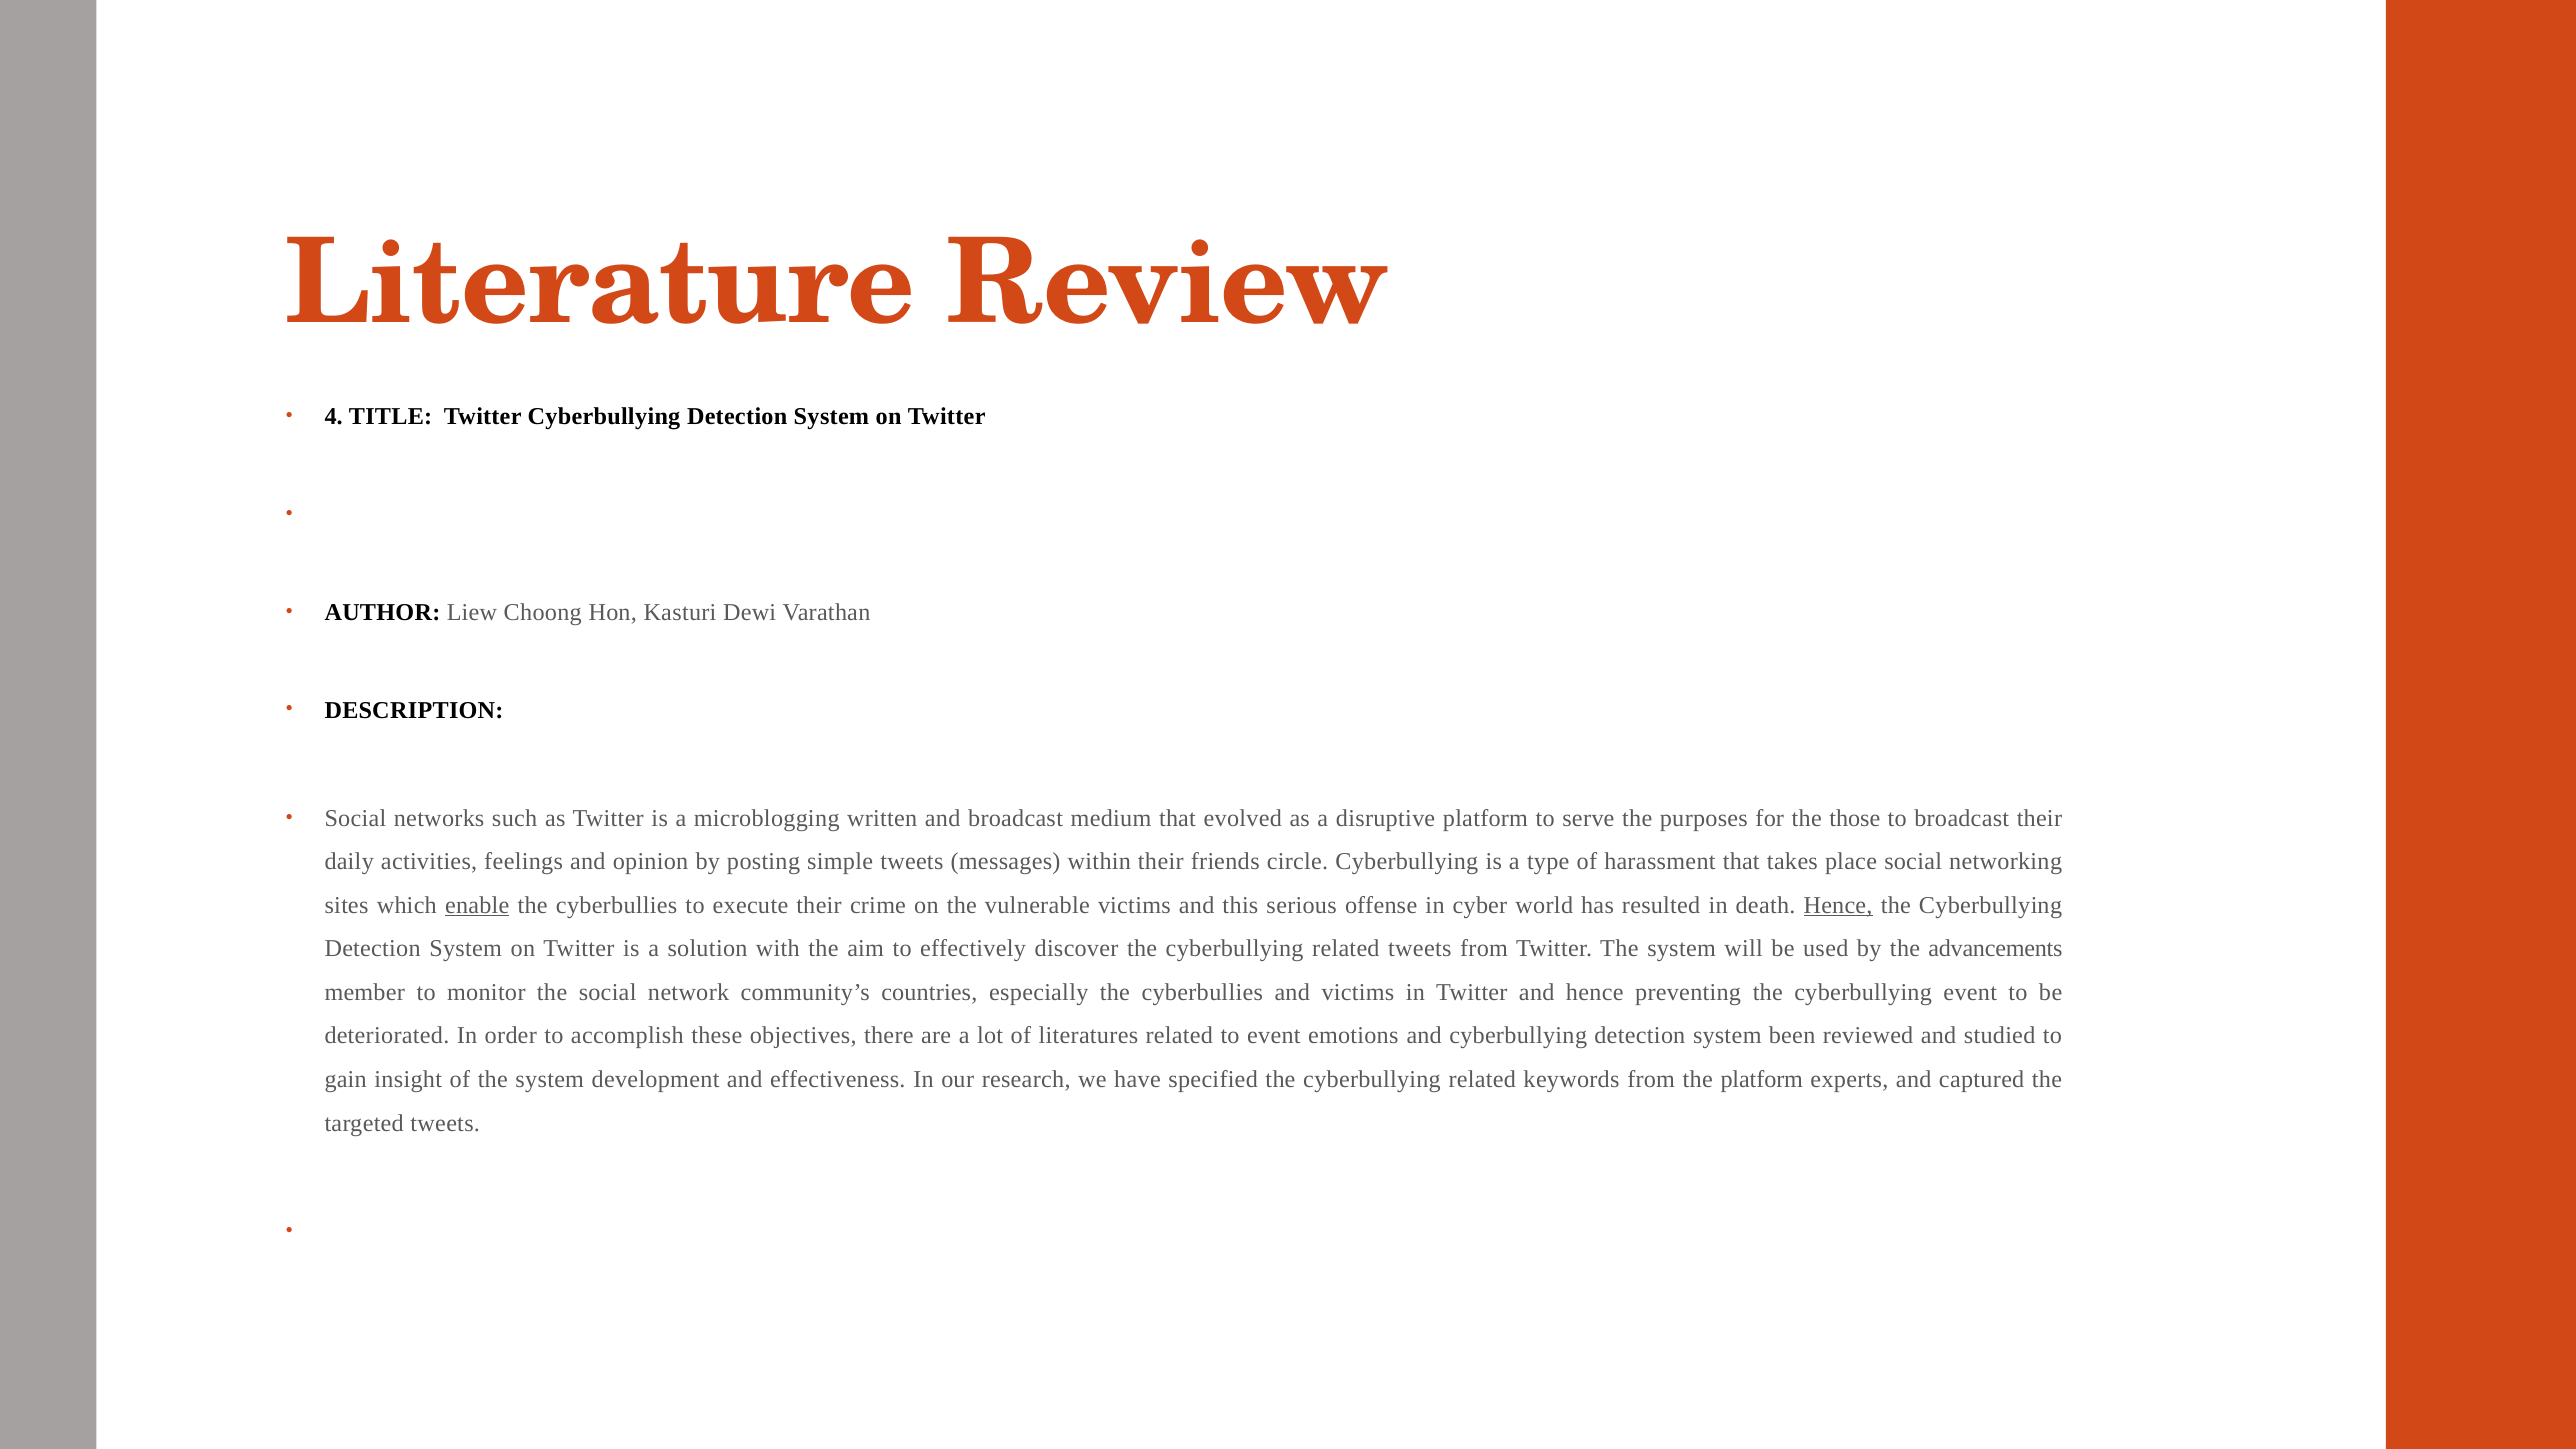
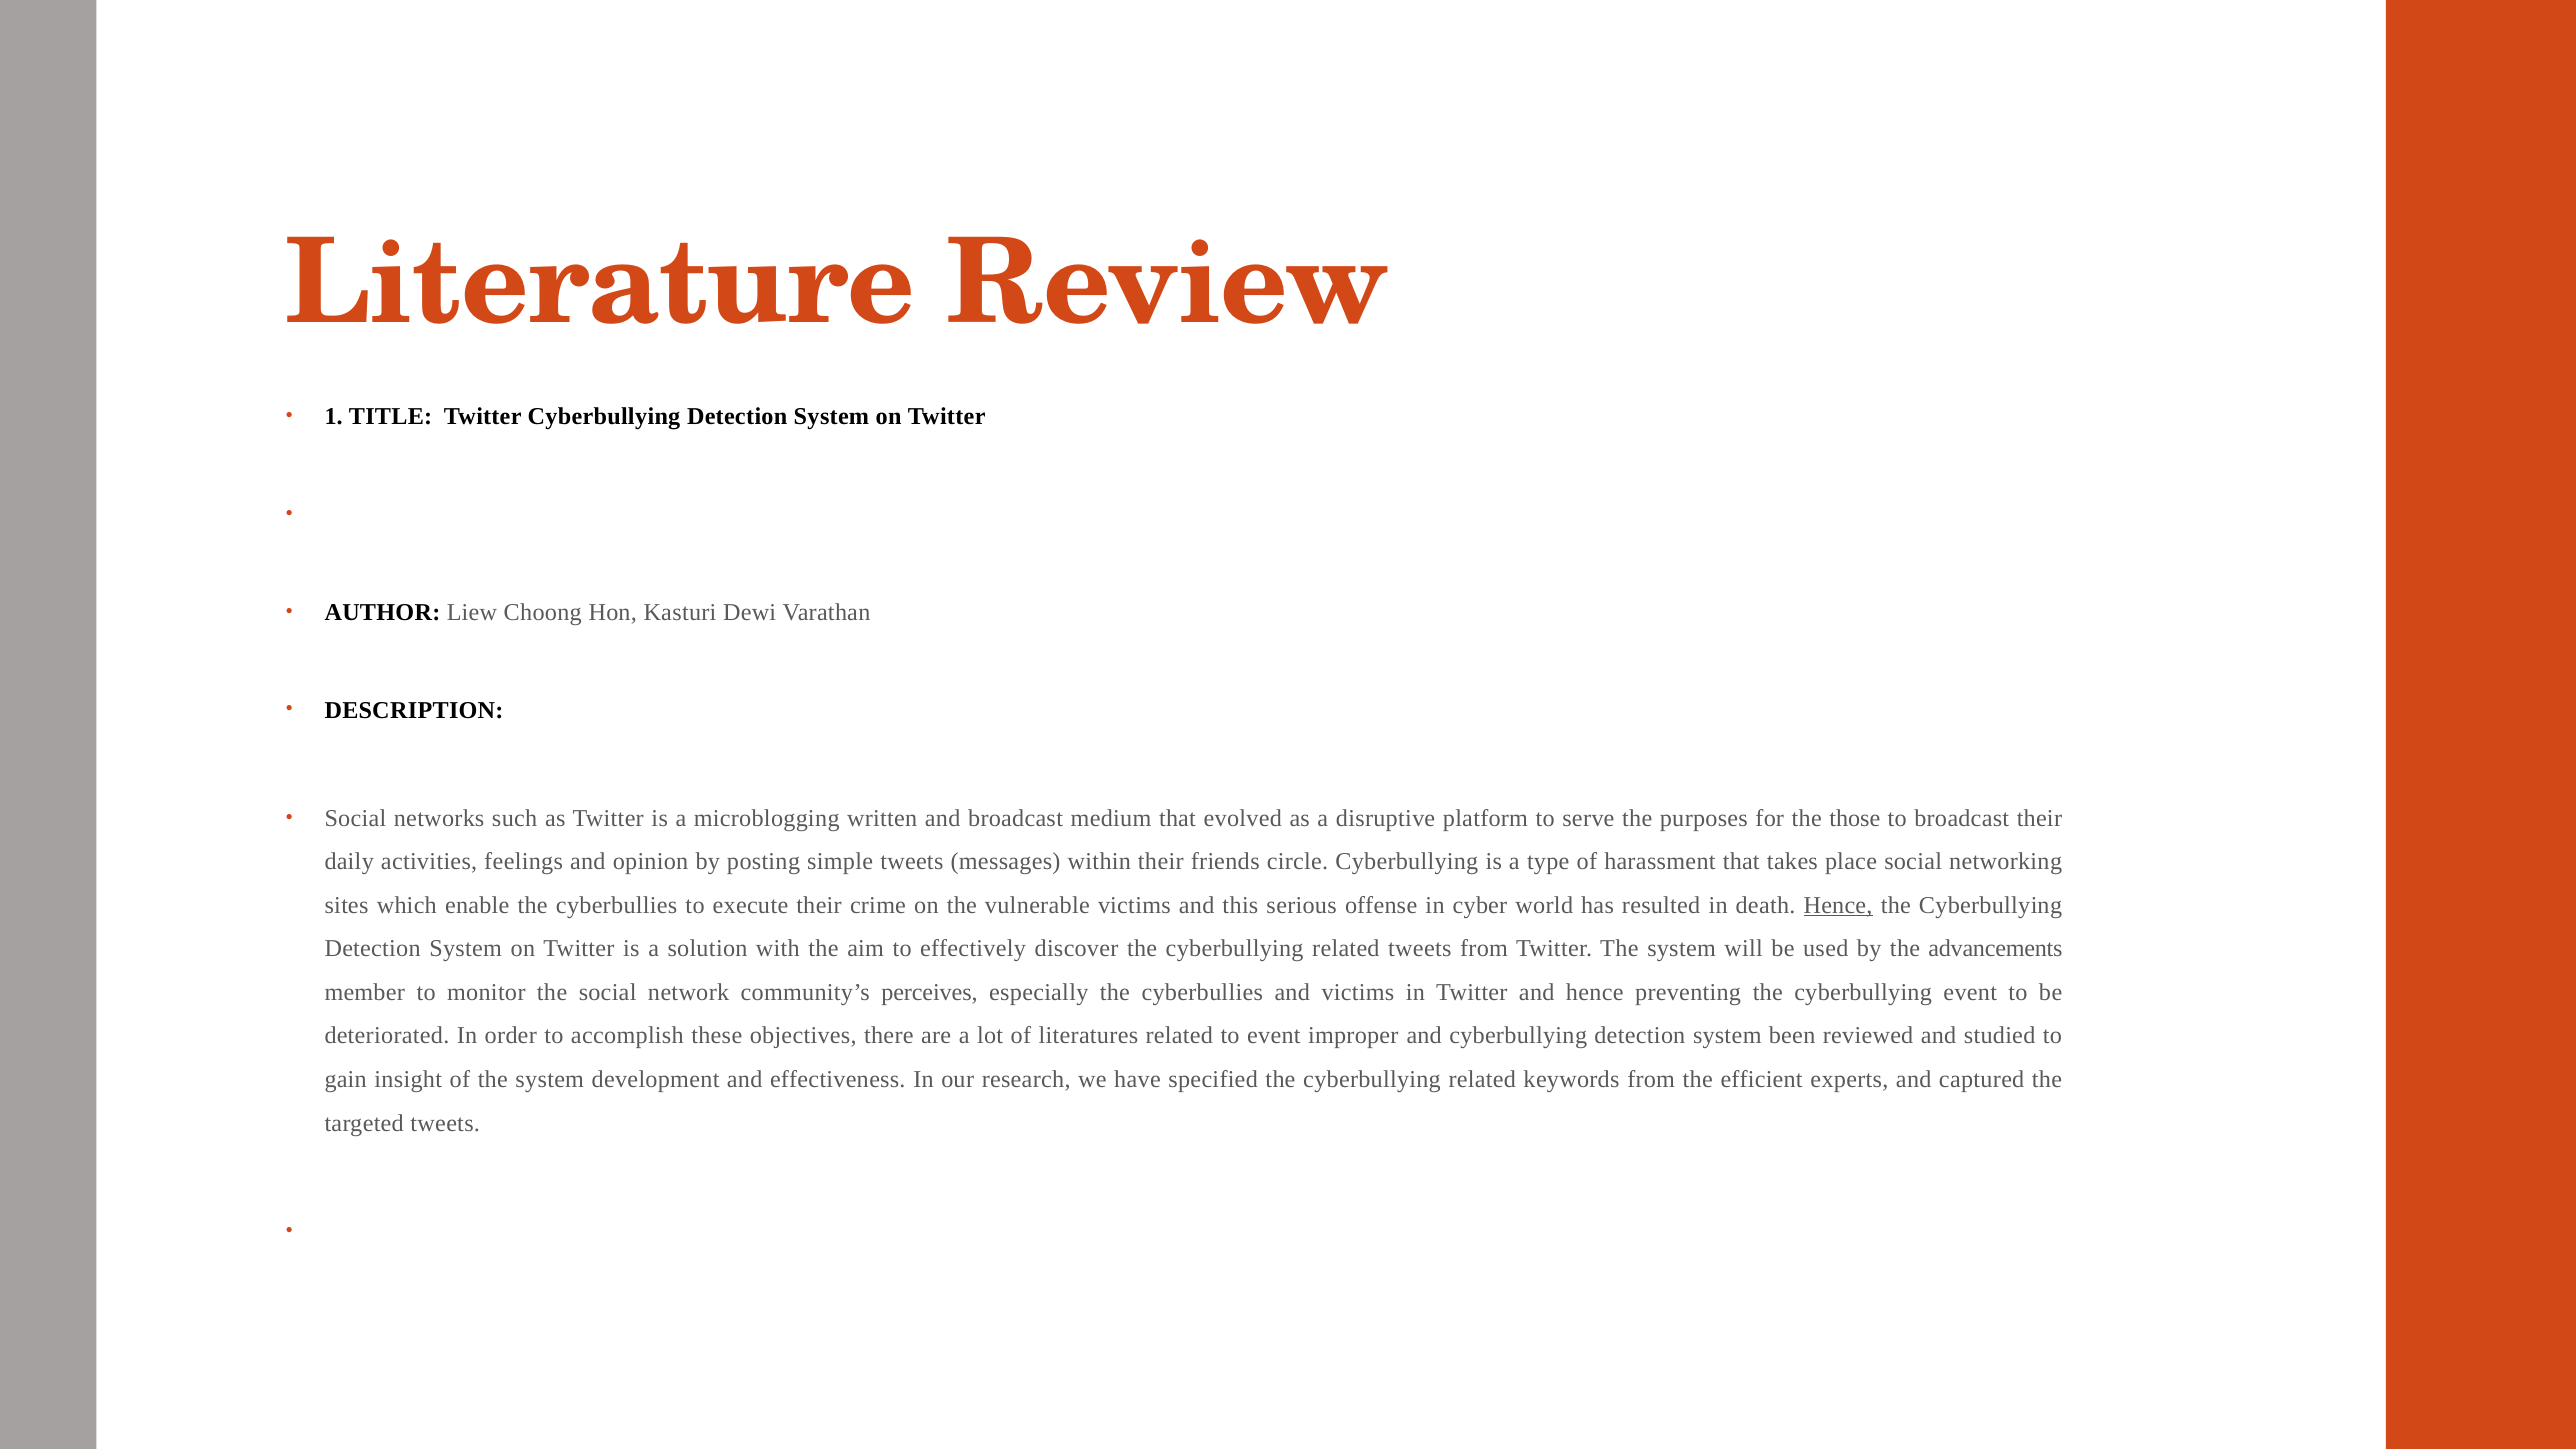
4: 4 -> 1 (334, 417)
enable underline: present -> none (477, 905)
countries: countries -> perceives (929, 992)
emotions: emotions -> improper (1353, 1036)
the platform: platform -> efficient (1762, 1080)
